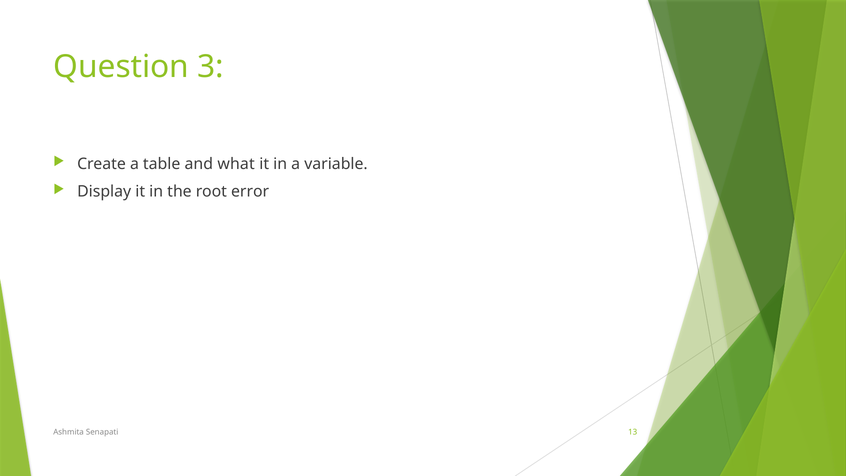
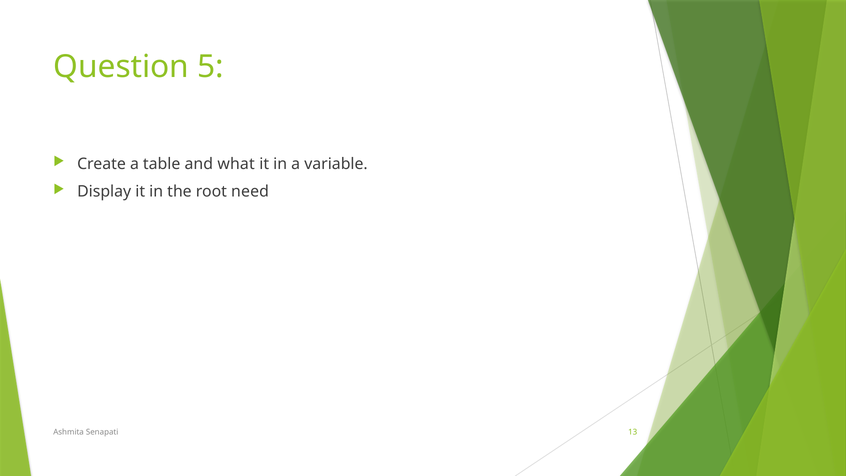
3: 3 -> 5 (211, 67)
error: error -> need (250, 192)
